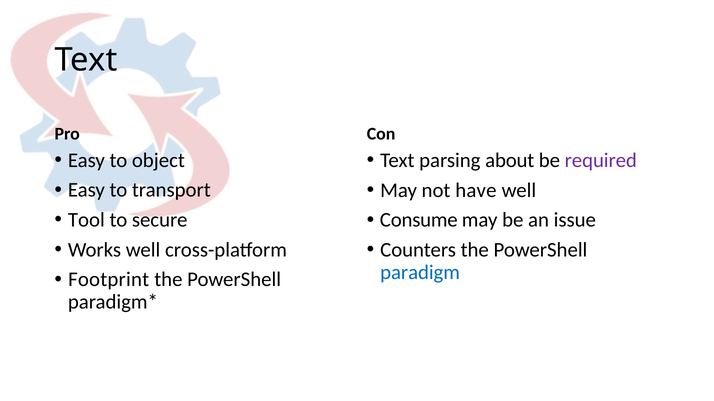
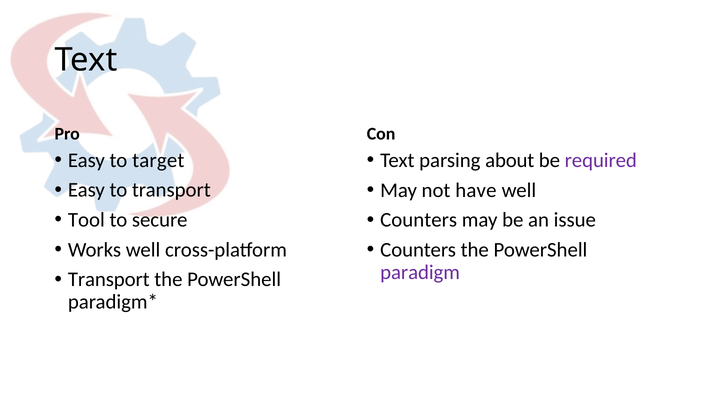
object: object -> target (158, 160)
Consume: Consume -> Counters (419, 220)
paradigm colour: blue -> purple (420, 273)
Footprint: Footprint -> Transport (109, 280)
